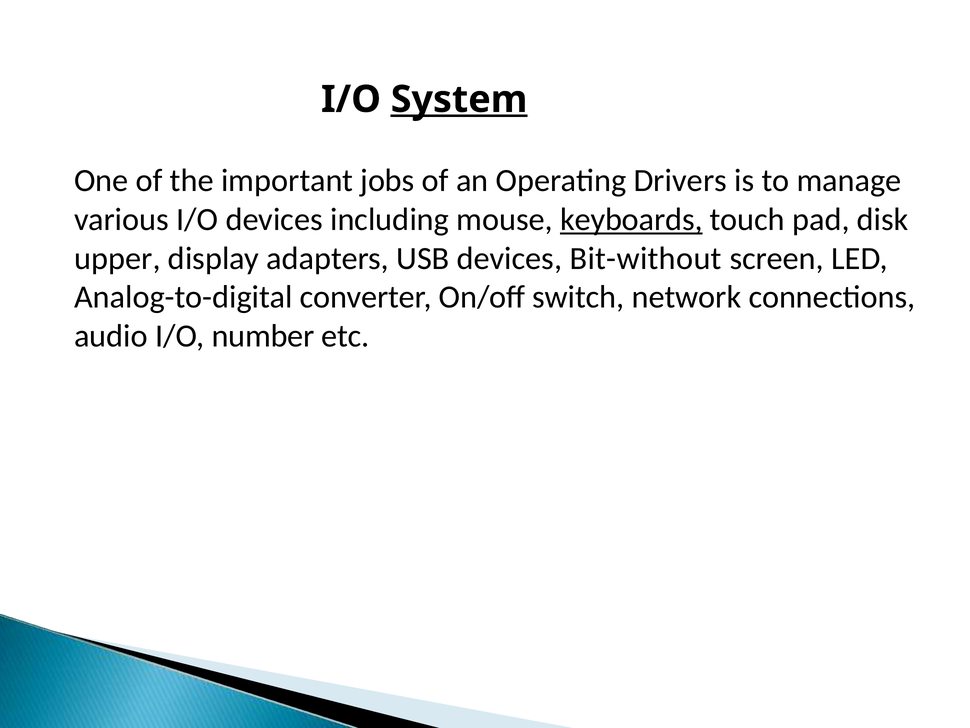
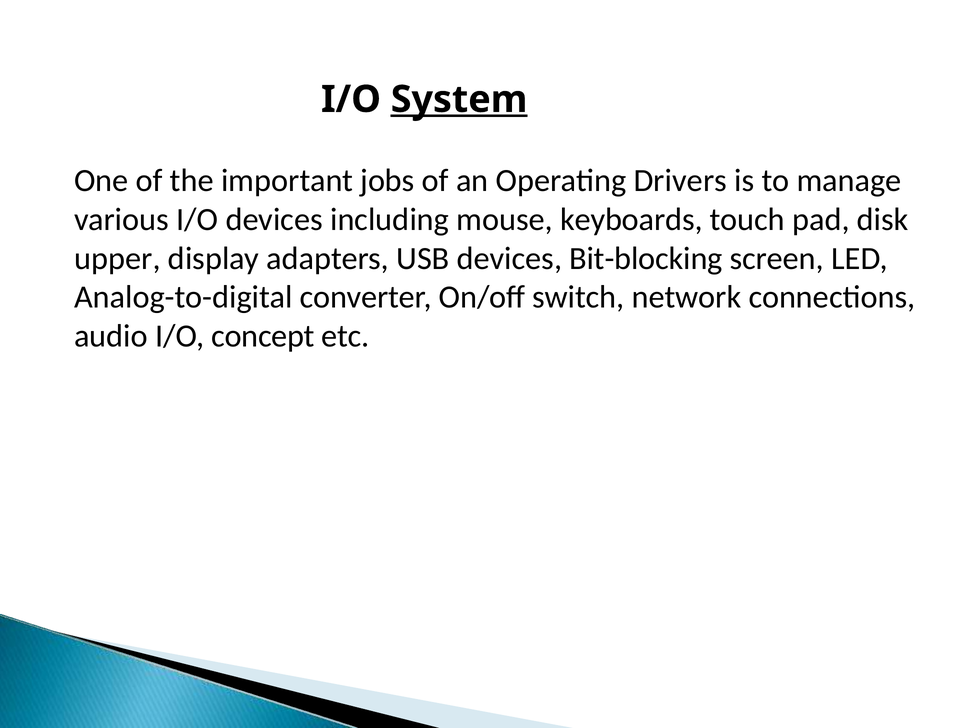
keyboards underline: present -> none (631, 219)
Bit-without: Bit-without -> Bit-blocking (646, 258)
number: number -> concept (263, 336)
